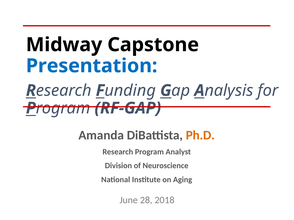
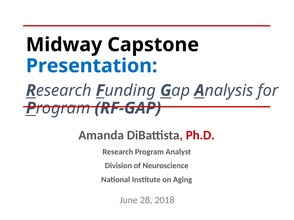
Ph.D colour: orange -> red (200, 135)
